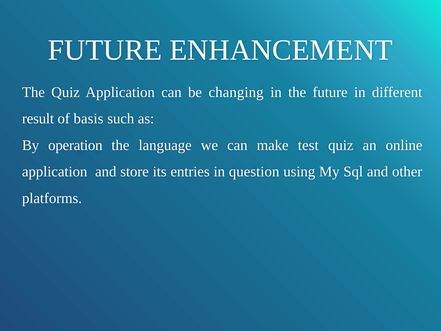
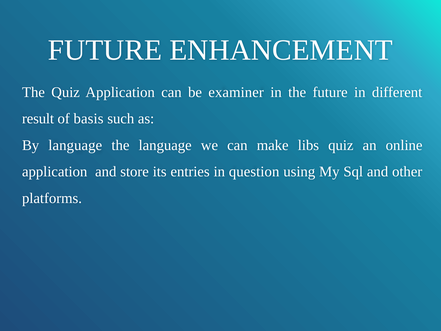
changing: changing -> examiner (236, 92)
By operation: operation -> language (75, 145)
test: test -> libs (308, 145)
